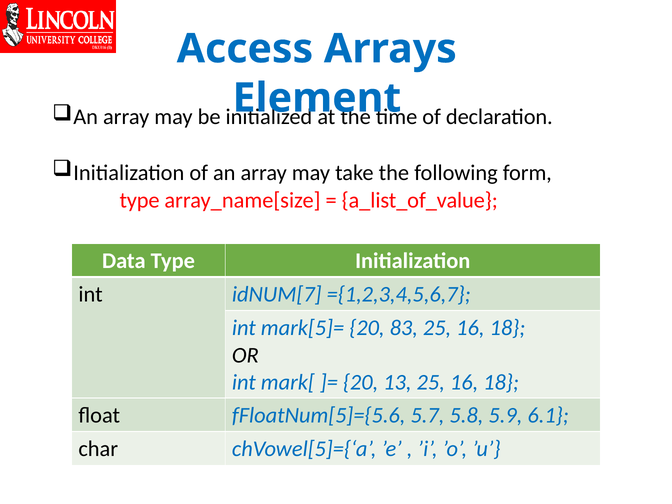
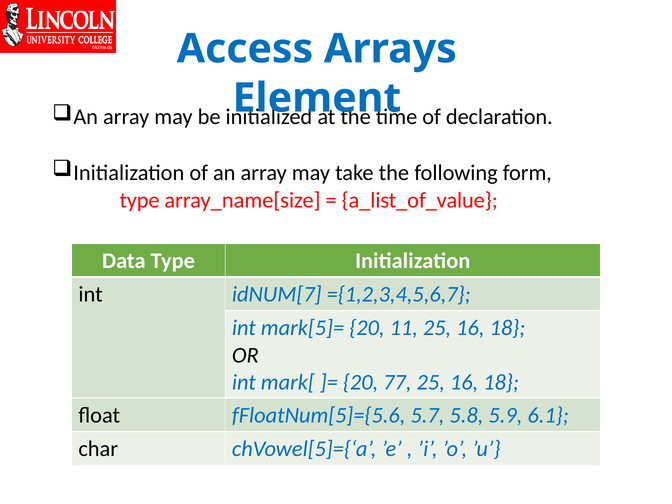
83: 83 -> 11 (404, 328)
13: 13 -> 77 (397, 383)
